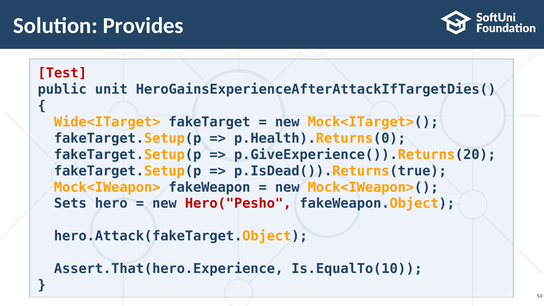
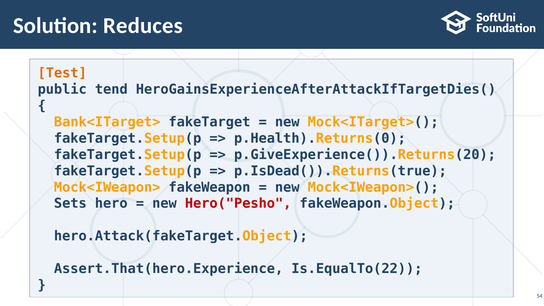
Provides: Provides -> Reduces (143, 26)
Test colour: red -> orange (62, 73)
unit: unit -> tend (111, 89)
Wide<ITarget>: Wide<ITarget> -> Bank<ITarget> (107, 122)
Is.EqualTo(10: Is.EqualTo(10 -> Is.EqualTo(22 (357, 269)
